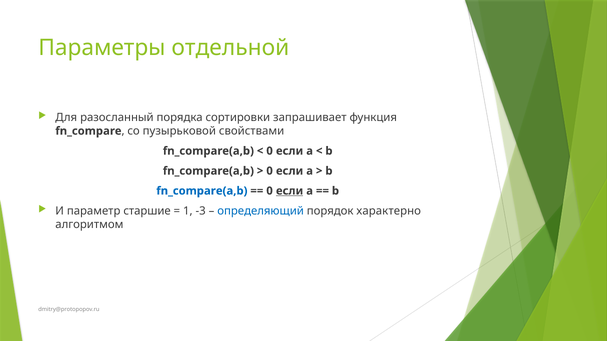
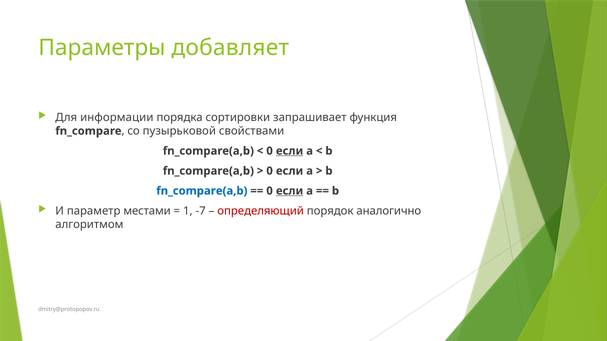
отдельной: отдельной -> добавляет (230, 48)
разосланный: разосланный -> информации (117, 117)
если underline: none -> present (290, 151)
старшие: старшие -> местами (147, 211)
-3: -3 -> -7 (201, 211)
определяющий colour: blue -> red (261, 211)
характерно: характерно -> аналогично (389, 211)
